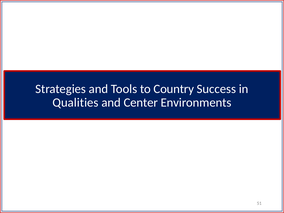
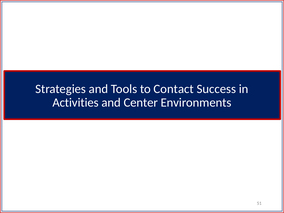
Country: Country -> Contact (174, 89)
Qualities: Qualities -> Activities (76, 103)
